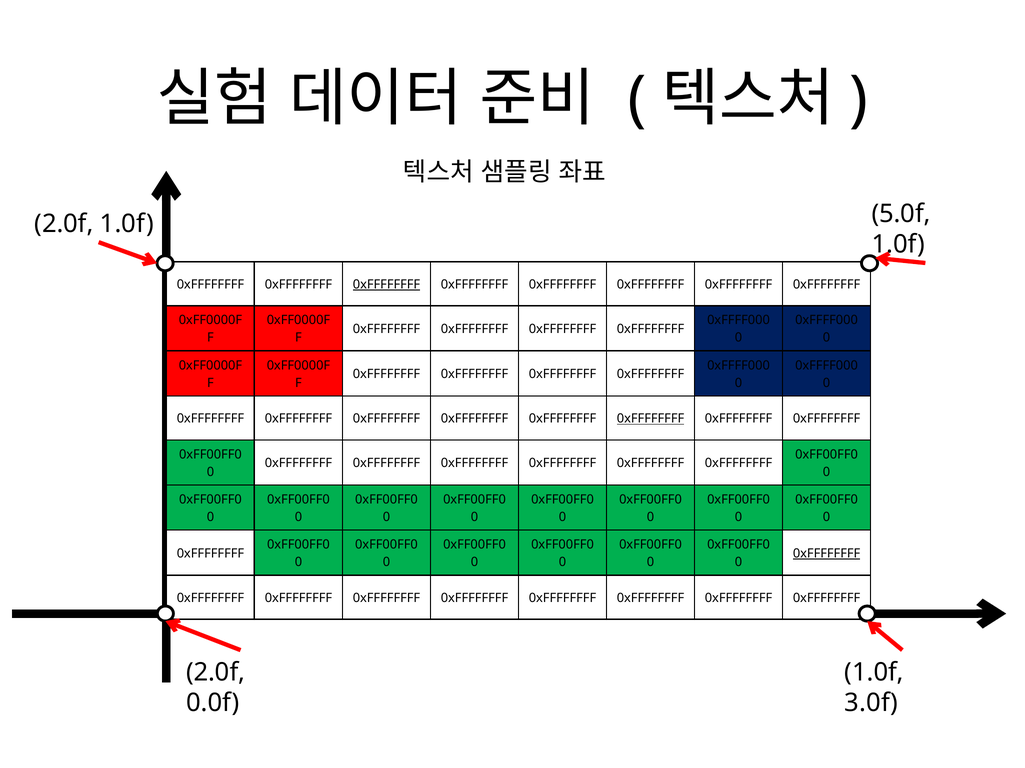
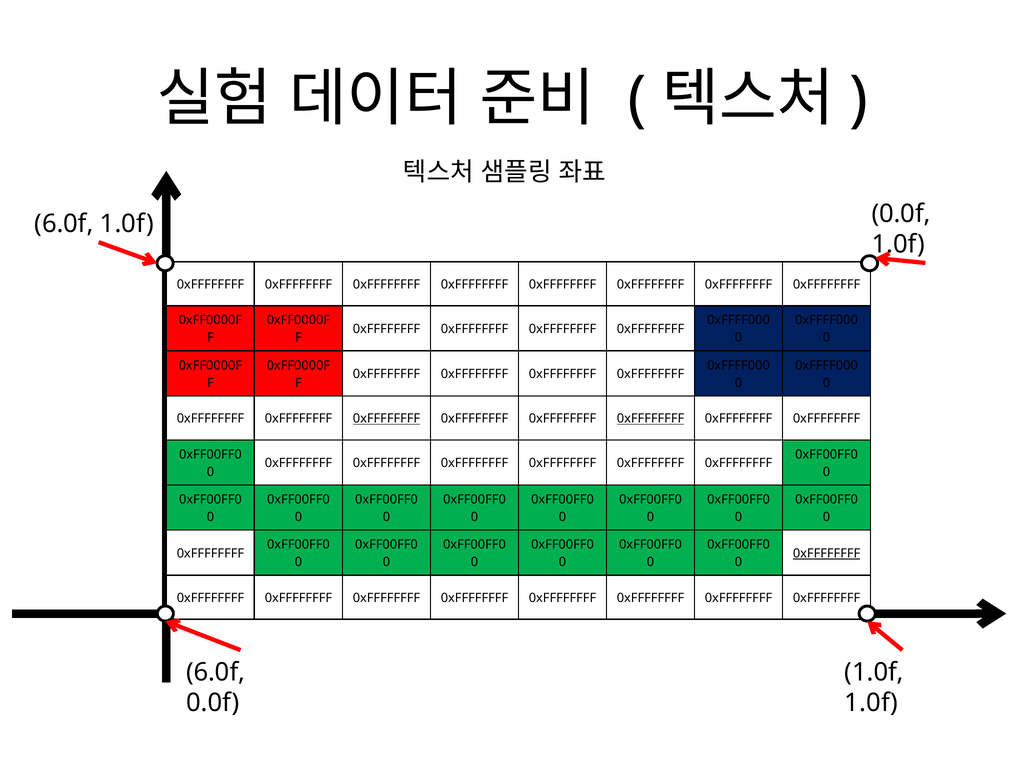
2.0f: 2.0f -> 6.0f (64, 224)
5.0f: 5.0f -> 0.0f (901, 214)
0xFFFFFFFF underline: present -> none (386, 285)
0xFFFFFFFF underline: none -> present (386, 419)
2.0f: 2.0f -> 6.0f (216, 673)
3.0f: 3.0f -> 1.0f (871, 704)
